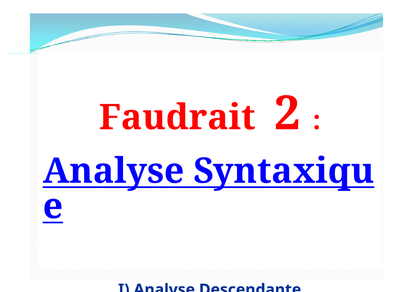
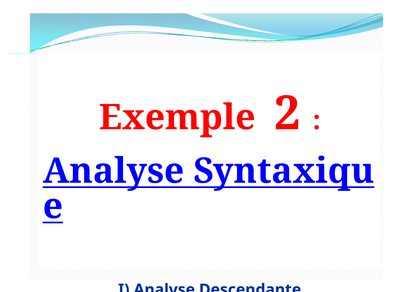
Faudrait: Faudrait -> Exemple (177, 117)
